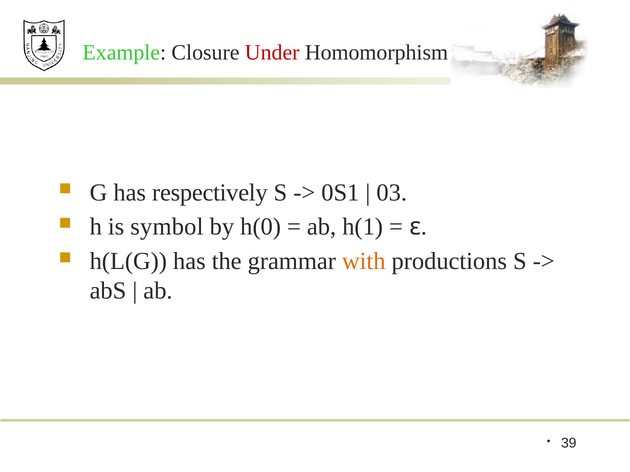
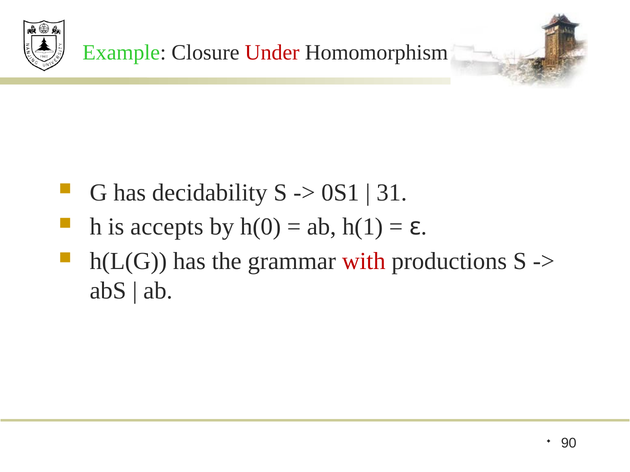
respectively: respectively -> decidability (210, 193)
03: 03 -> 31 (392, 193)
symbol: symbol -> accepts (167, 227)
with colour: orange -> red (364, 261)
39: 39 -> 90 (569, 444)
